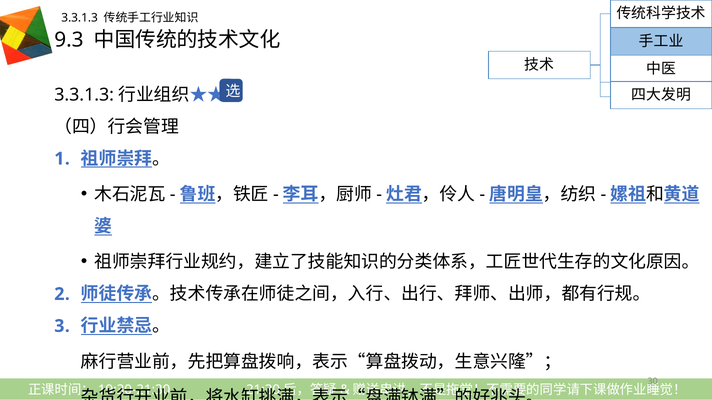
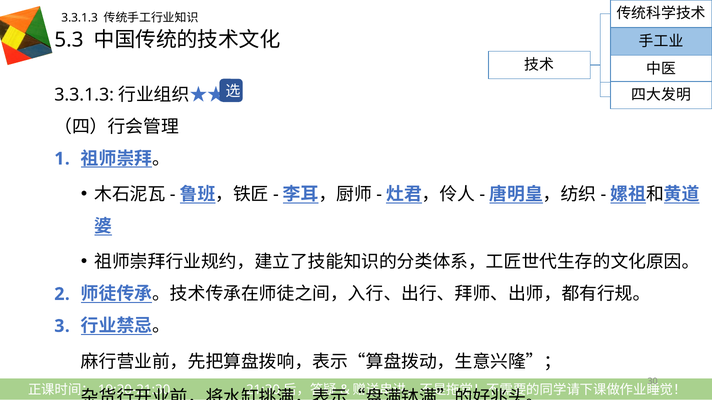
9.3: 9.3 -> 5.3 (69, 40)
